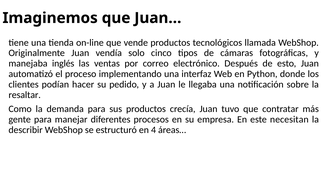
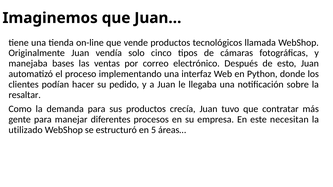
inglés: inglés -> bases (63, 64)
describir: describir -> utilizado (26, 130)
4: 4 -> 5 (154, 130)
